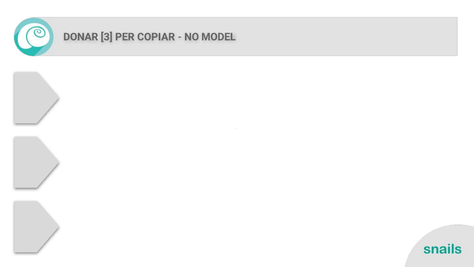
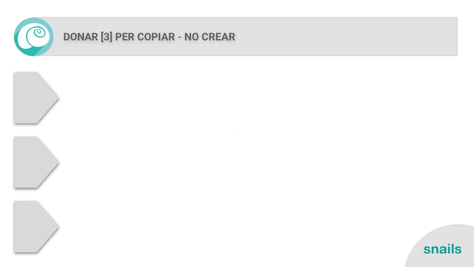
MODEL: MODEL -> CREAR (218, 37)
